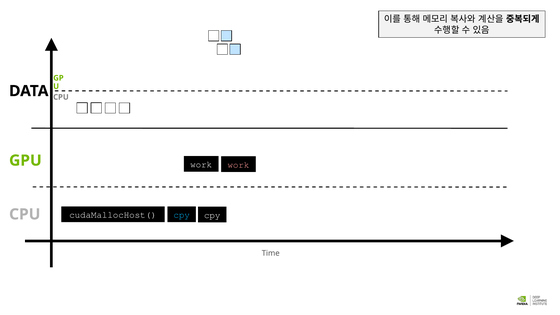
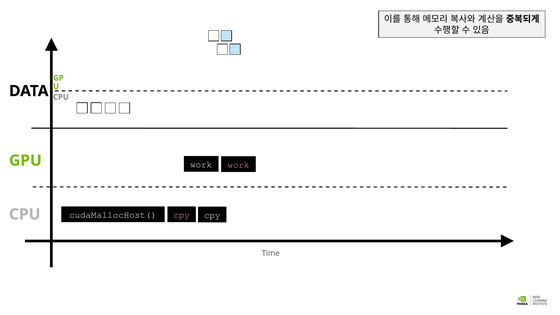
cpy colour: light blue -> pink (182, 215)
